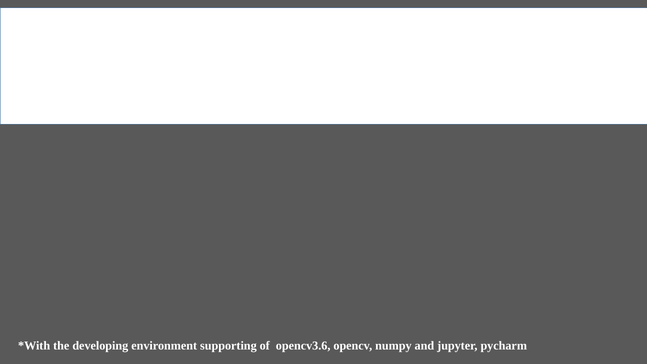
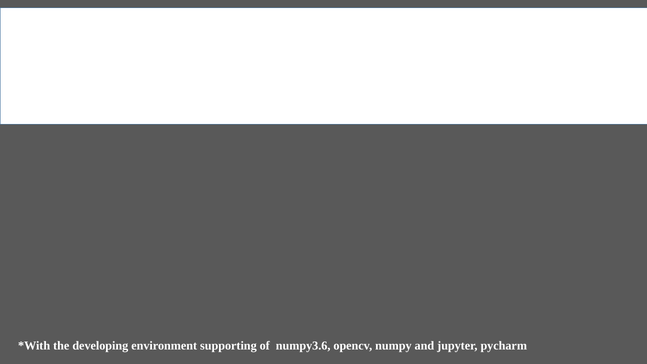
opencv3.6: opencv3.6 -> numpy3.6 (303, 346)
